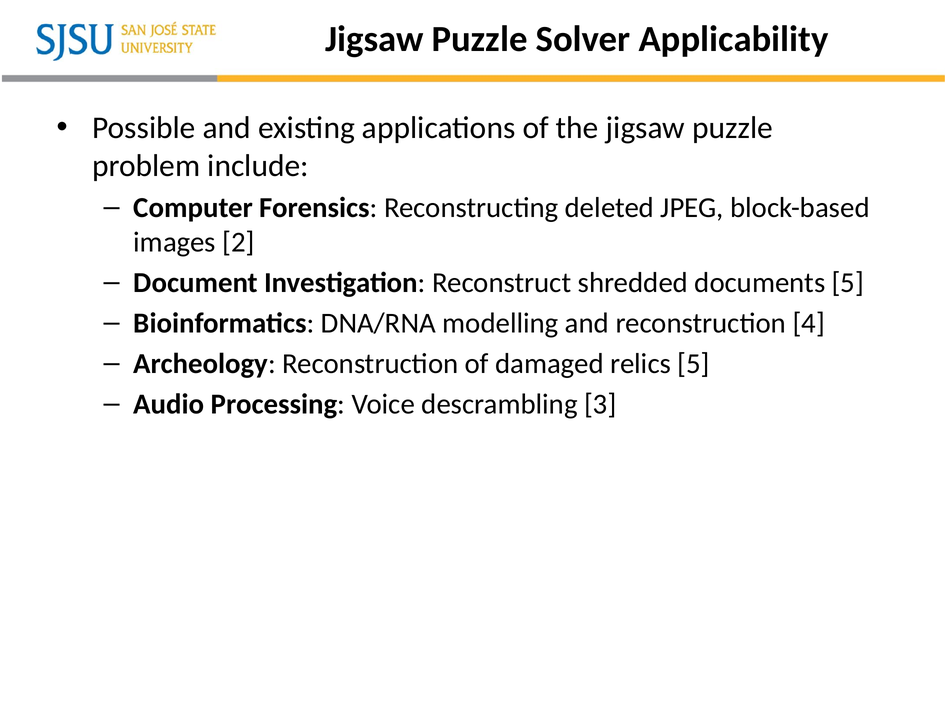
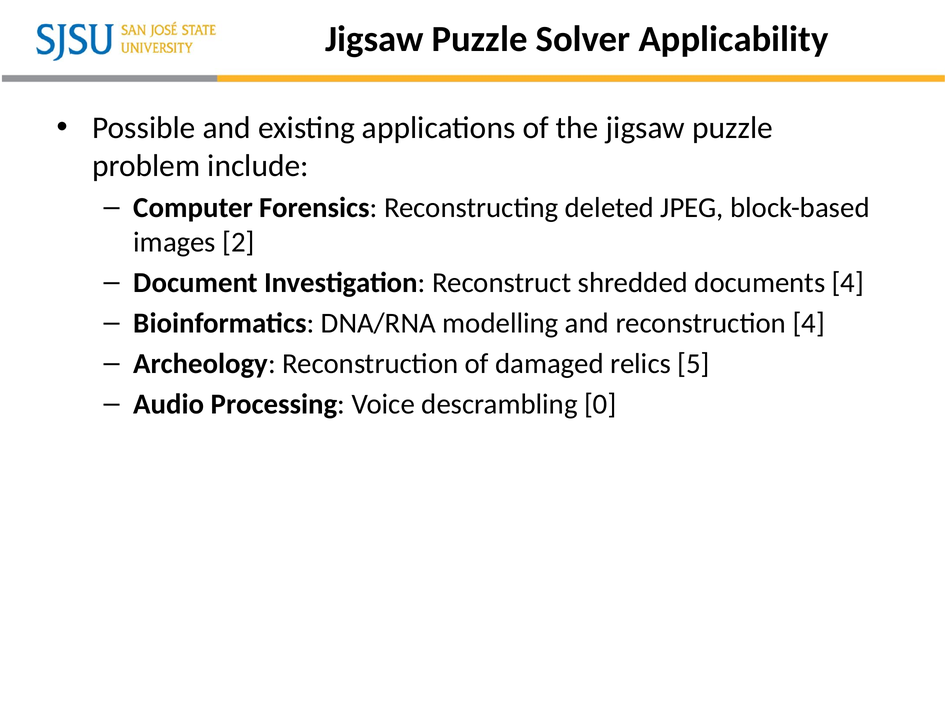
documents 5: 5 -> 4 (848, 283)
3: 3 -> 0 (600, 404)
